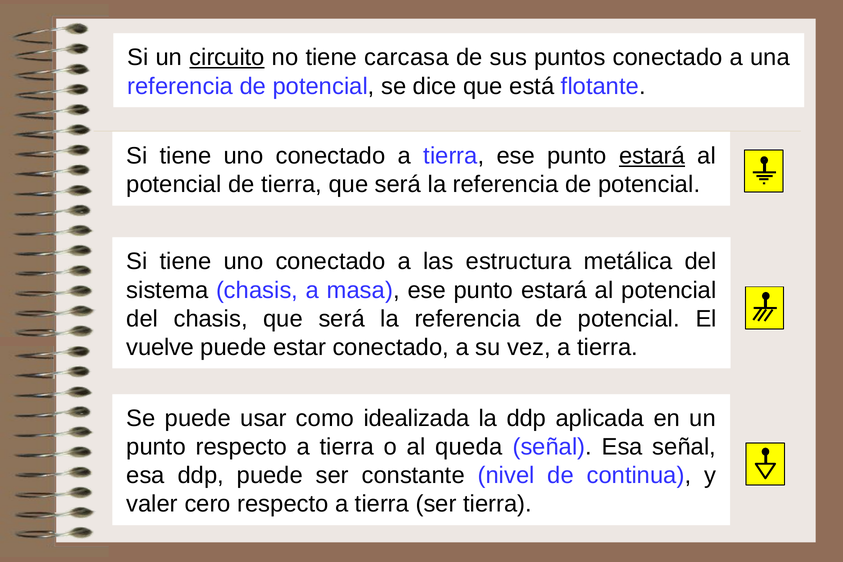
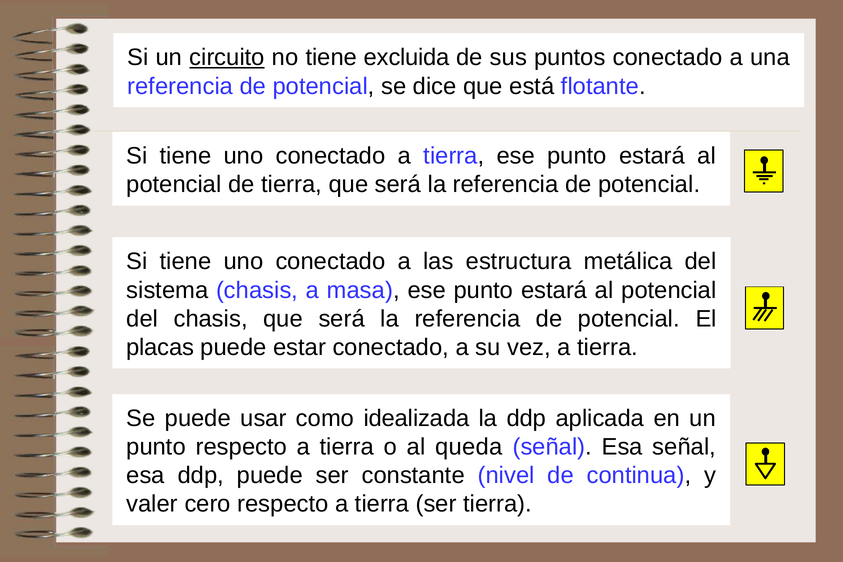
carcasa: carcasa -> excluida (407, 58)
estará underline: present -> none (652, 156)
vuelve: vuelve -> placas (160, 347)
